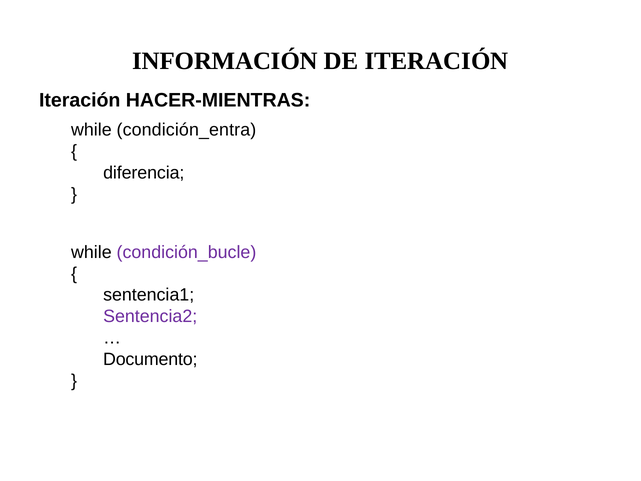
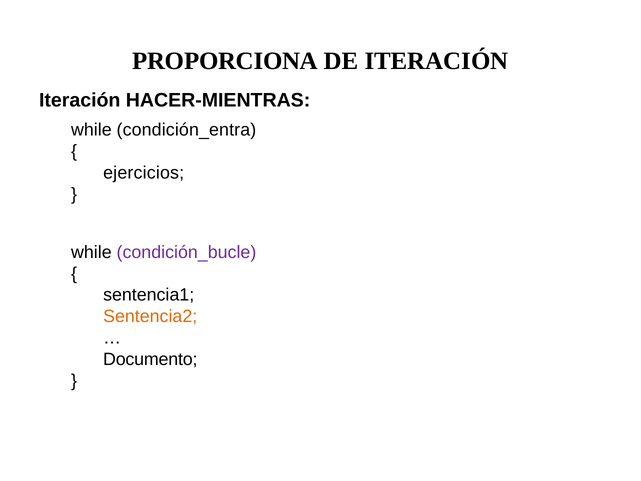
INFORMACIÓN: INFORMACIÓN -> PROPORCIONA (225, 61)
diferencia: diferencia -> ejercicios (144, 173)
Sentencia2 colour: purple -> orange (150, 316)
